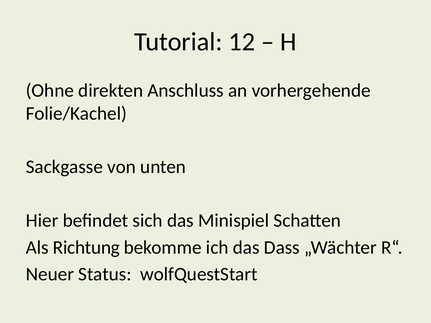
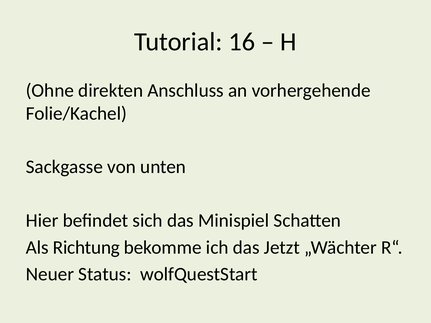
12: 12 -> 16 (242, 42)
Dass: Dass -> Jetzt (282, 248)
